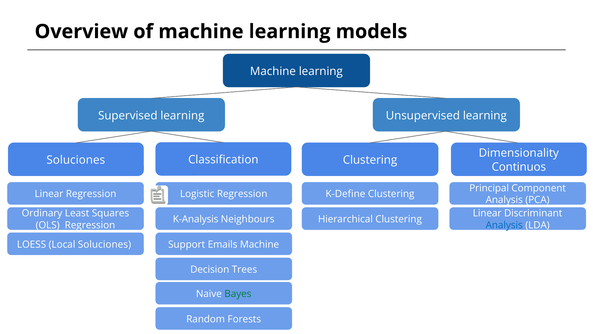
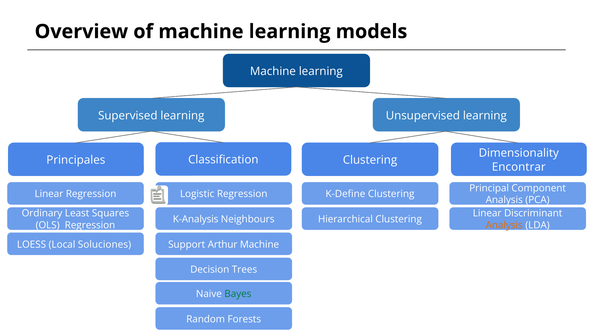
Soluciones: Soluciones -> Principales (76, 160)
Continuos: Continuos -> Encontrar (519, 167)
Analysis colour: blue -> orange (504, 225)
Emails: Emails -> Arthur (223, 244)
